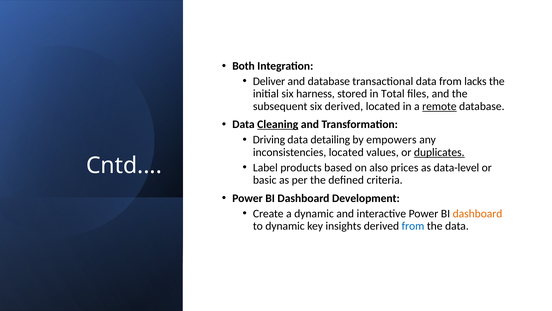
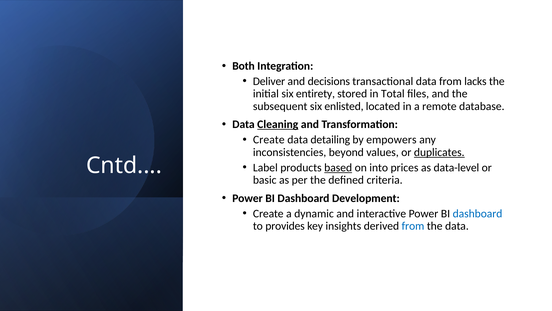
and database: database -> decisions (329, 81)
harness: harness -> entirety (315, 94)
six derived: derived -> enlisted (344, 106)
remote underline: present -> none (439, 106)
Driving: Driving -> Create (269, 140)
inconsistencies located: located -> beyond (346, 152)
based underline: none -> present (338, 167)
also: also -> into (379, 167)
dashboard colour: orange -> blue (478, 213)
to dynamic: dynamic -> provides (285, 226)
